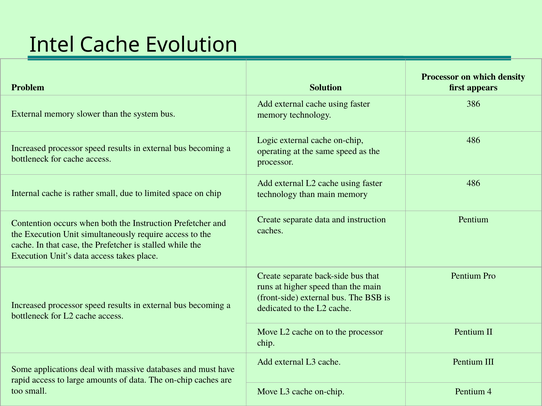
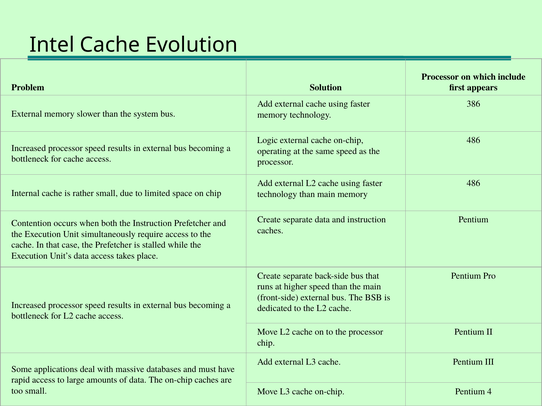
density: density -> include (512, 77)
